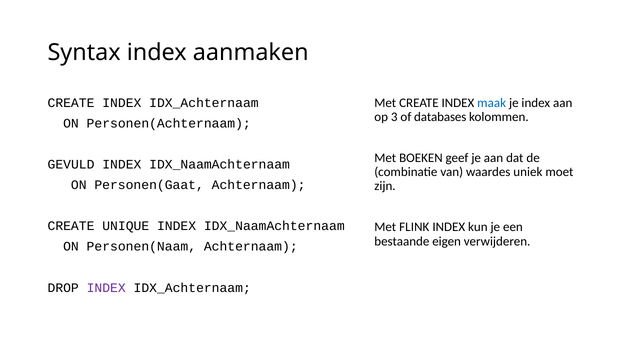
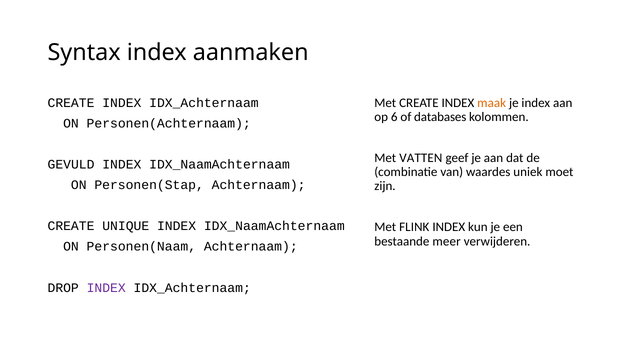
maak colour: blue -> orange (492, 103)
3: 3 -> 6 (394, 117)
BOEKEN: BOEKEN -> VATTEN (421, 158)
Personen(Gaat: Personen(Gaat -> Personen(Stap (149, 185)
eigen: eigen -> meer (447, 241)
